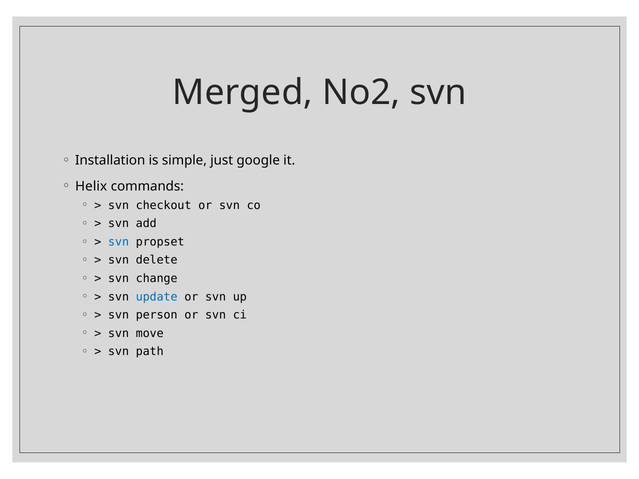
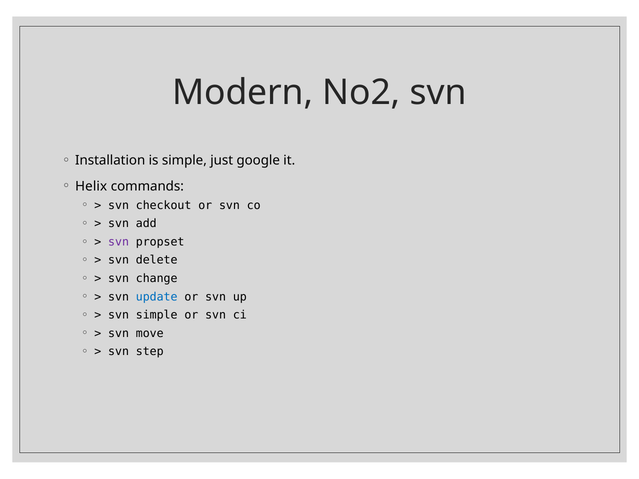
Merged: Merged -> Modern (243, 93)
svn colour: blue -> purple (119, 242)
svn person: person -> simple (157, 315)
path: path -> step (150, 352)
